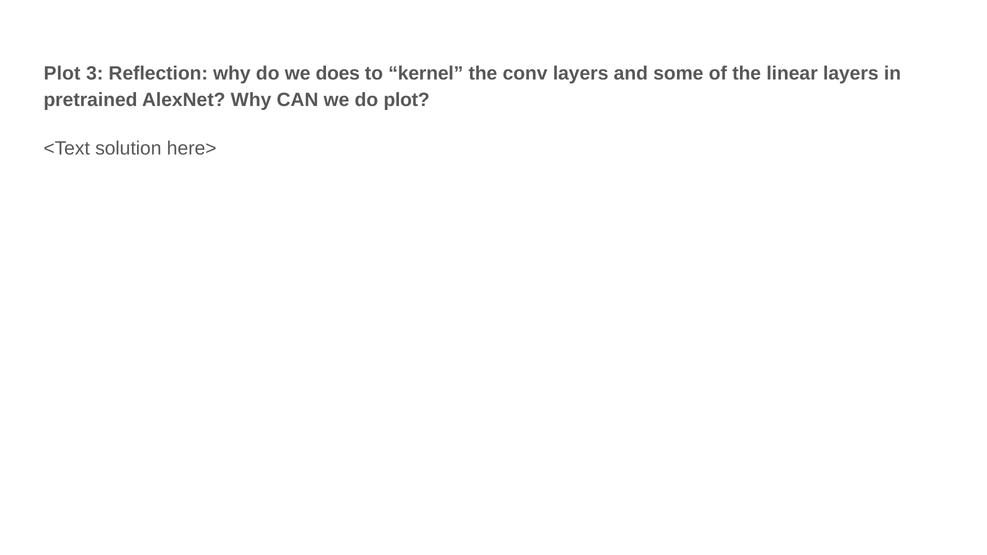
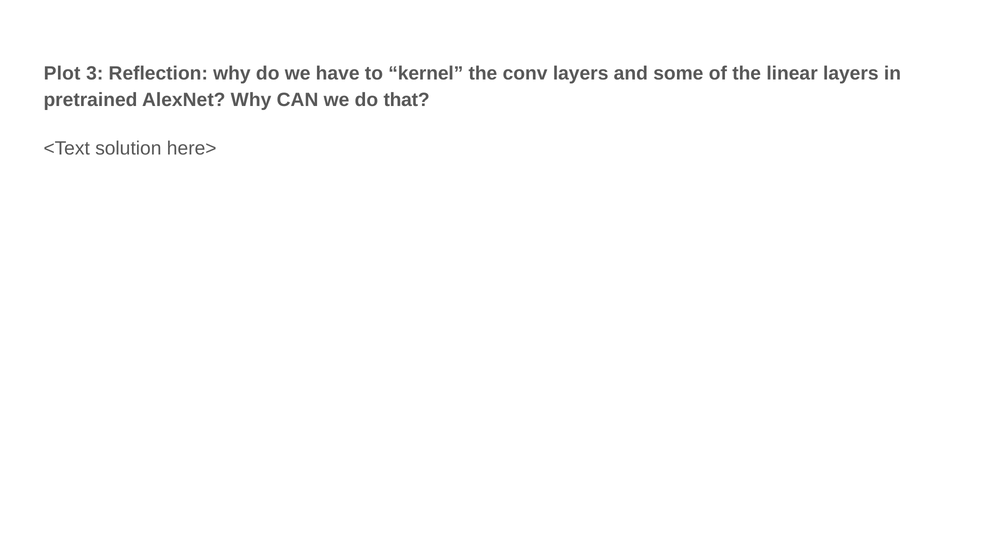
does: does -> have (338, 74)
do plot: plot -> that (407, 100)
